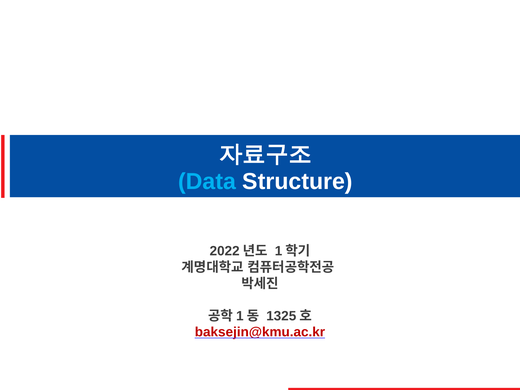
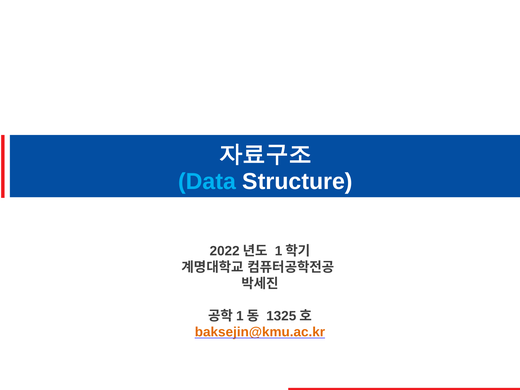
baksejin@kmu.ac.kr colour: red -> orange (260, 332)
